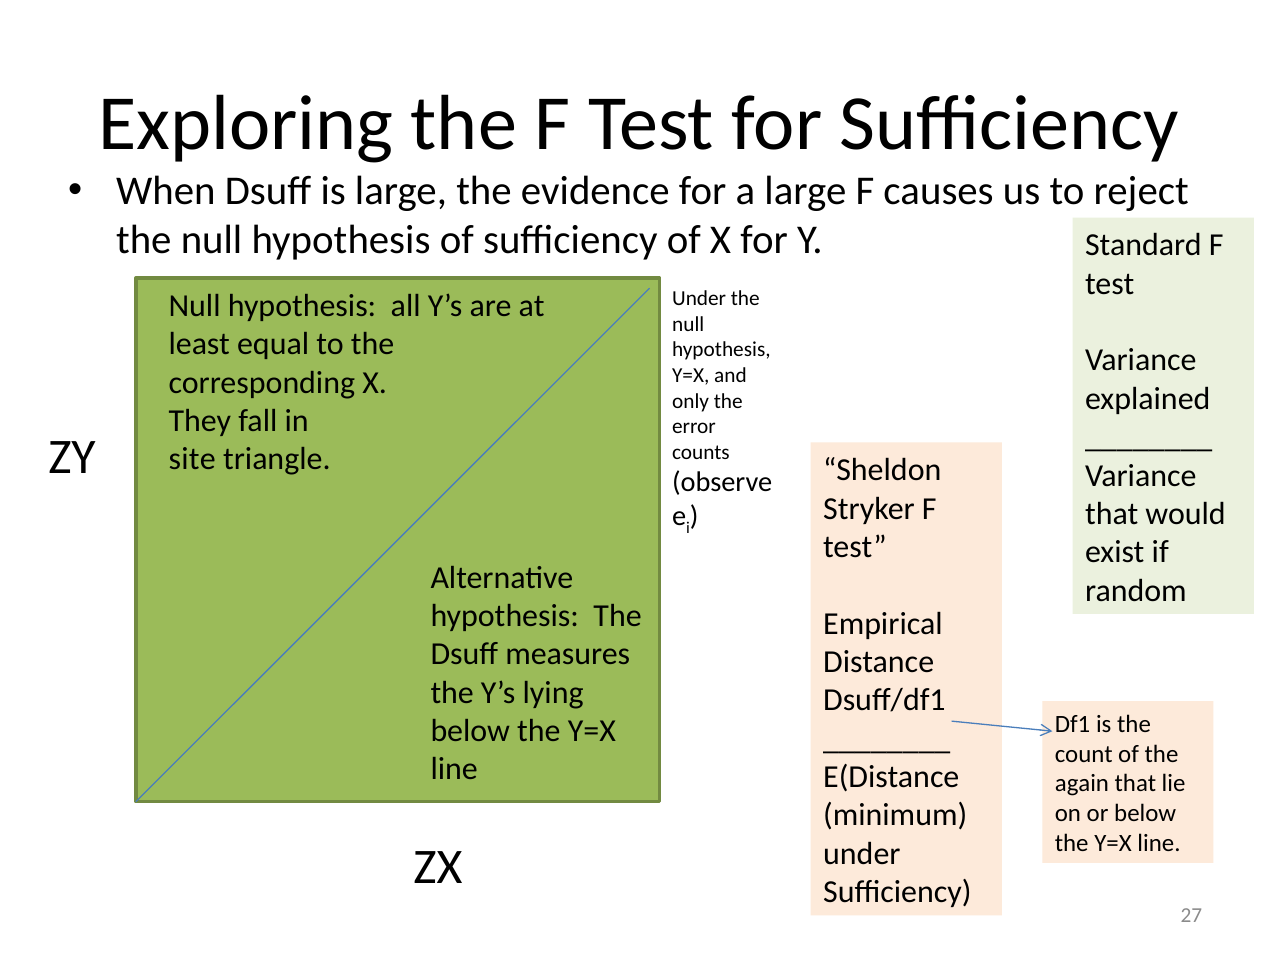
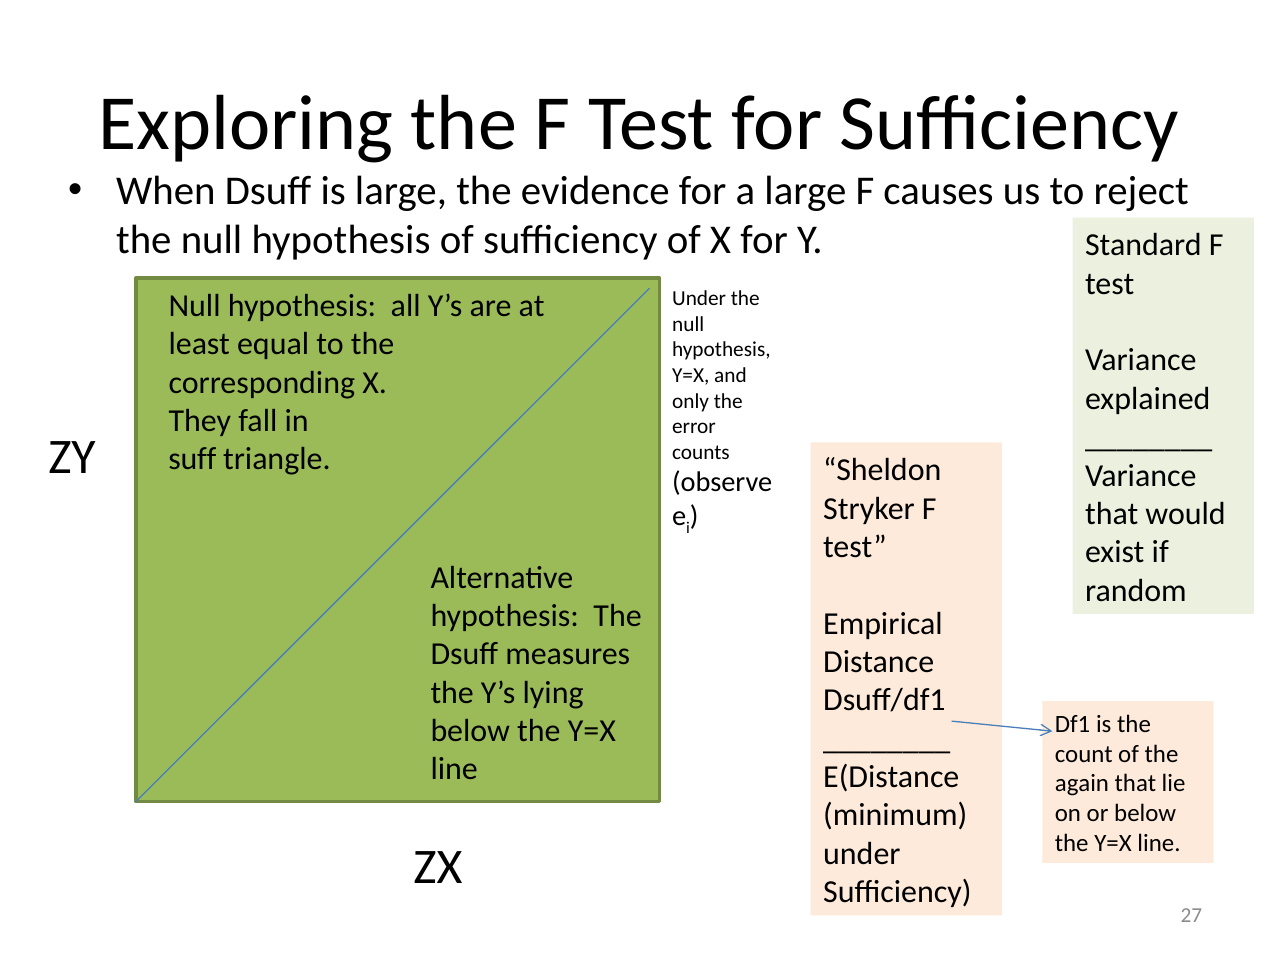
site: site -> suff (192, 459)
